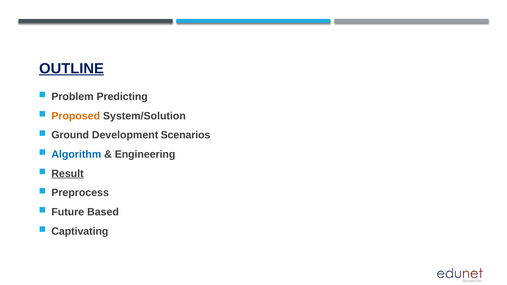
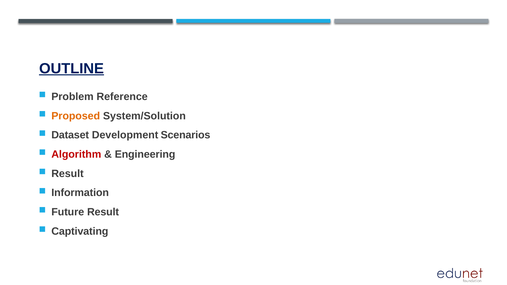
Predicting: Predicting -> Reference (122, 97)
Ground: Ground -> Dataset (70, 135)
Algorithm colour: blue -> red (76, 154)
Result underline: present -> none (67, 174)
Preprocess: Preprocess -> Information (80, 193)
Future Based: Based -> Result (103, 212)
